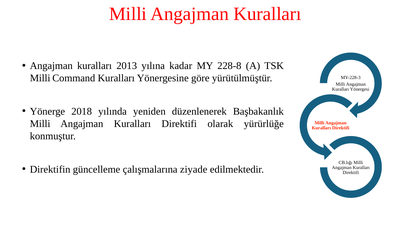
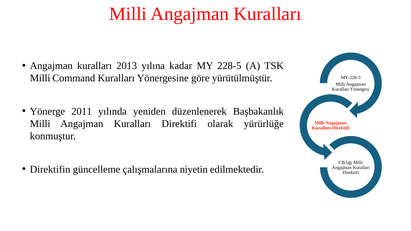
228-8: 228-8 -> 228-5 (229, 66)
2018: 2018 -> 2011 (82, 112)
ziyade: ziyade -> niyetin (194, 169)
